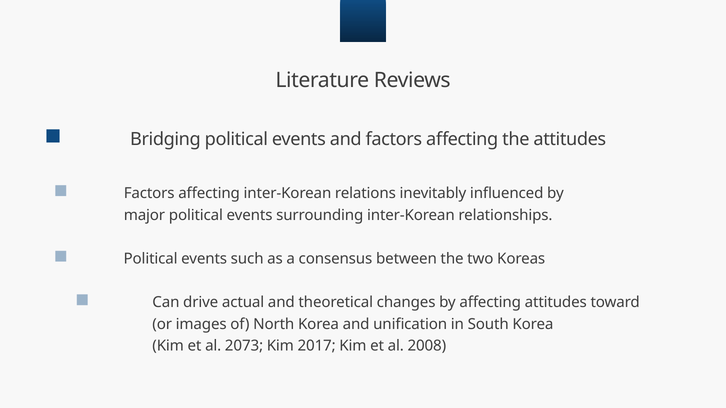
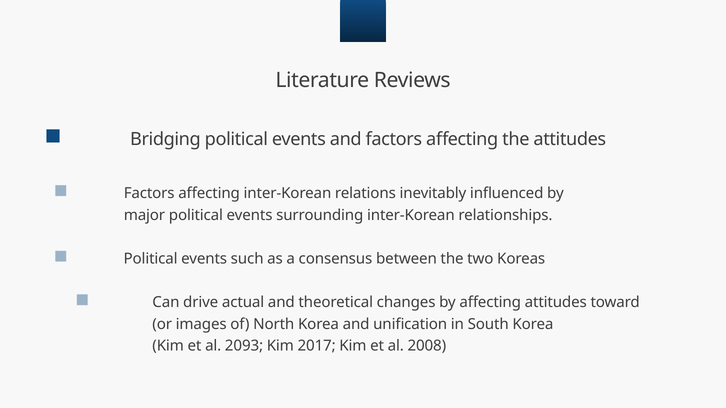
2073: 2073 -> 2093 (244, 346)
